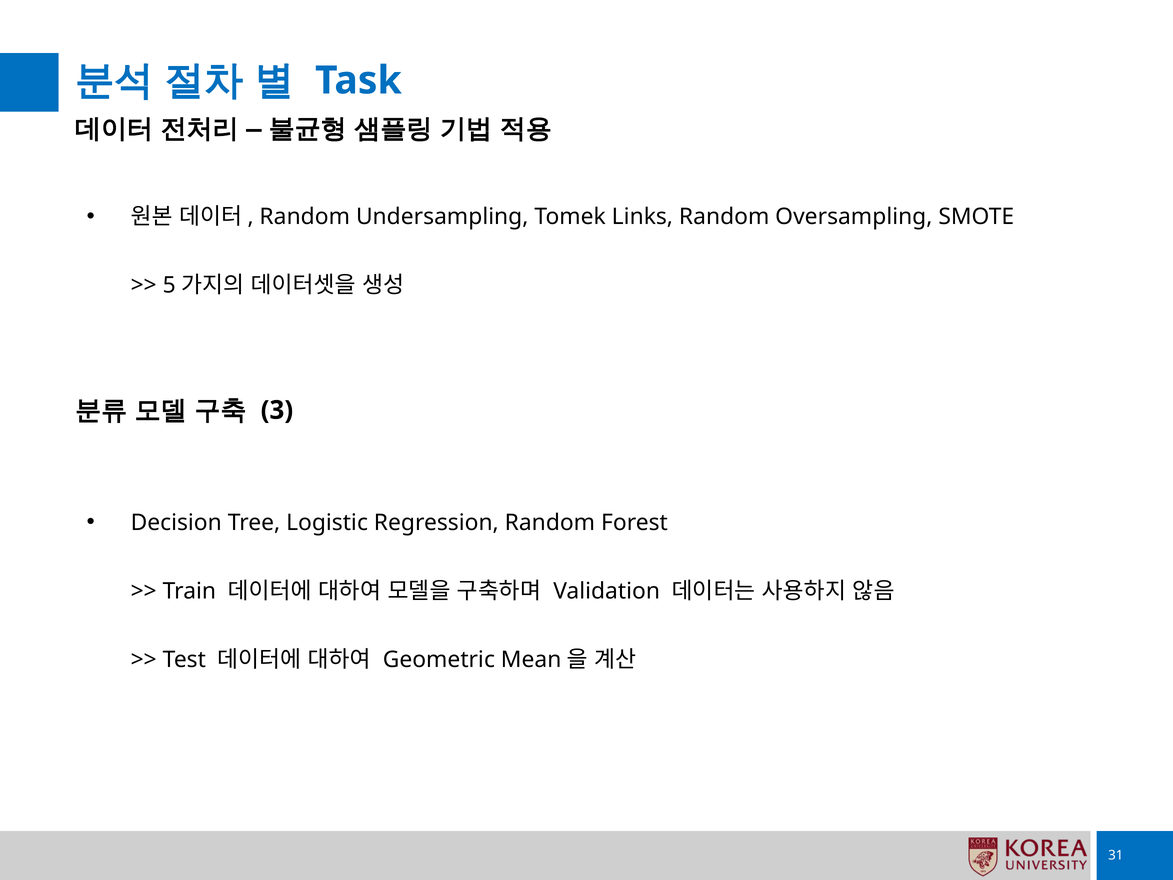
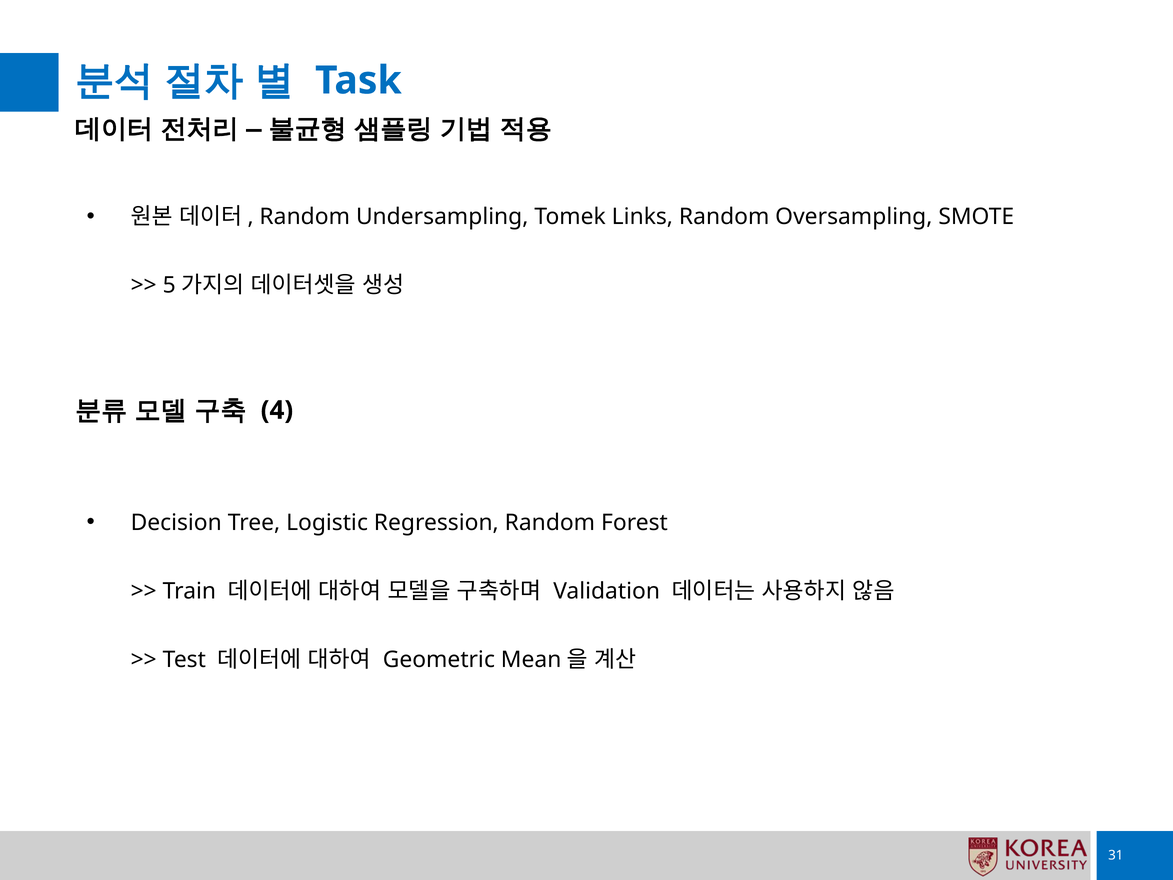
3: 3 -> 4 (277, 410)
